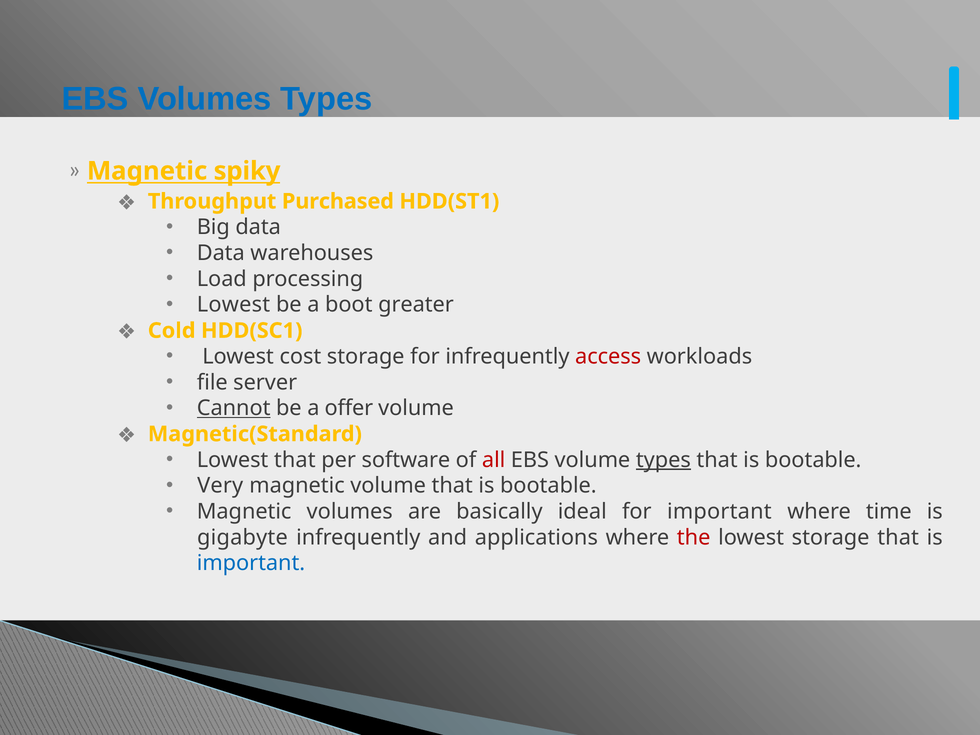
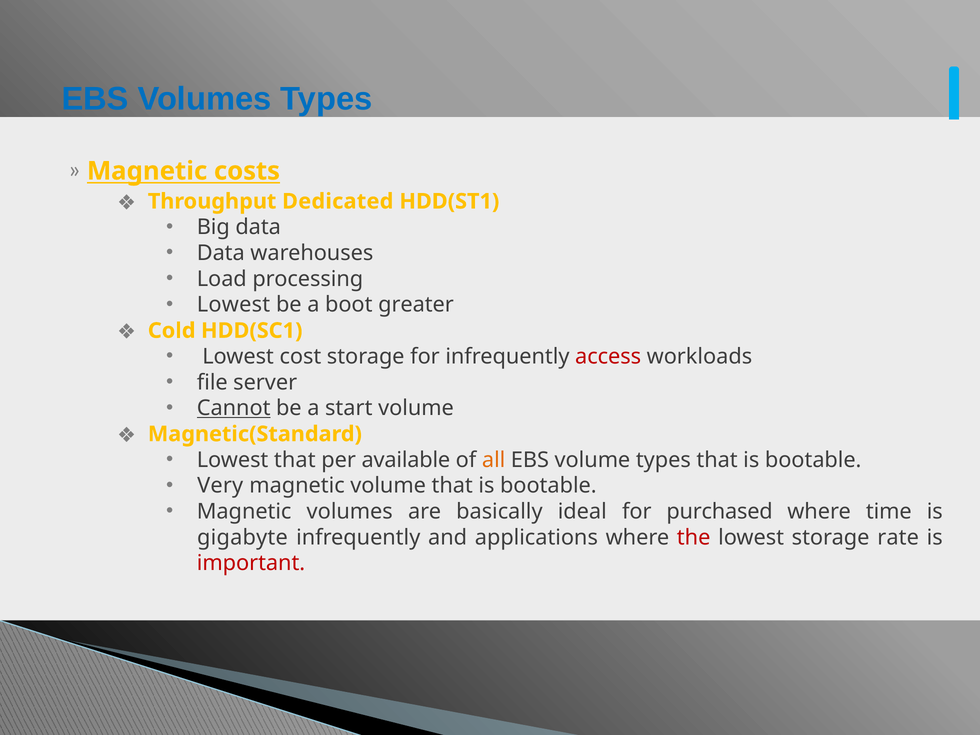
spiky: spiky -> costs (247, 171)
Purchased: Purchased -> Dedicated (338, 201)
offer: offer -> start (349, 408)
software: software -> available (406, 460)
all colour: red -> orange (494, 460)
types underline: present -> none (663, 460)
for important: important -> purchased (720, 512)
storage that: that -> rate (898, 537)
important colour: blue -> red (251, 563)
